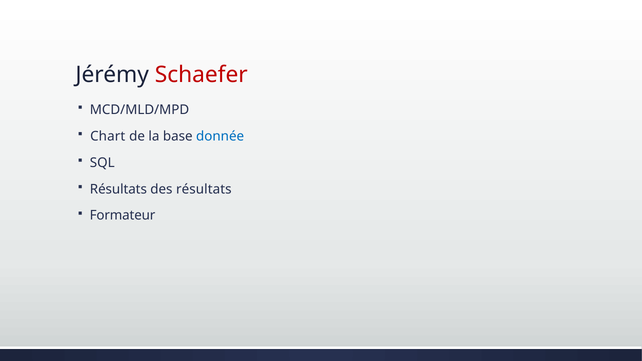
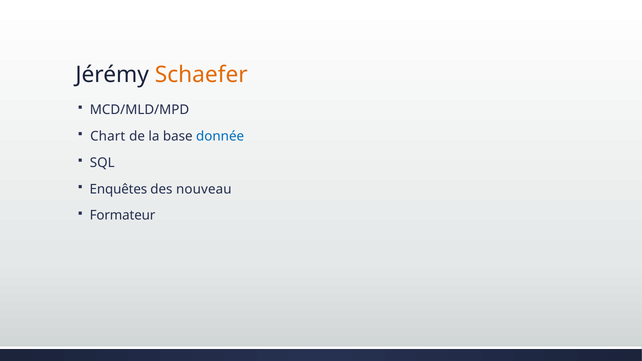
Schaefer colour: red -> orange (201, 75)
Résultats: Résultats -> Enquêtes (118, 189)
des résultats: résultats -> nouveau (204, 189)
